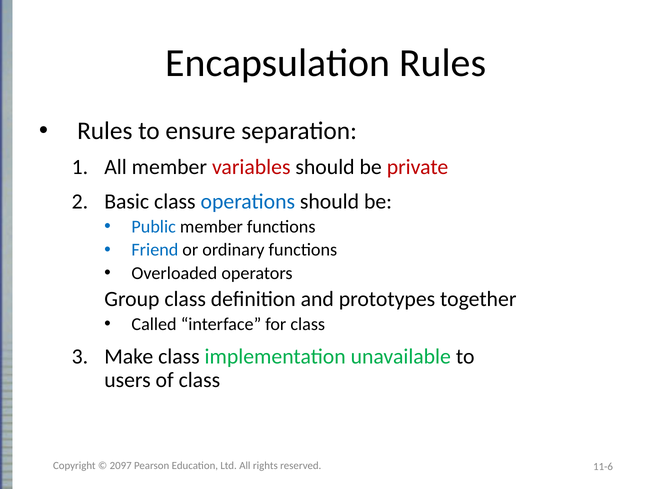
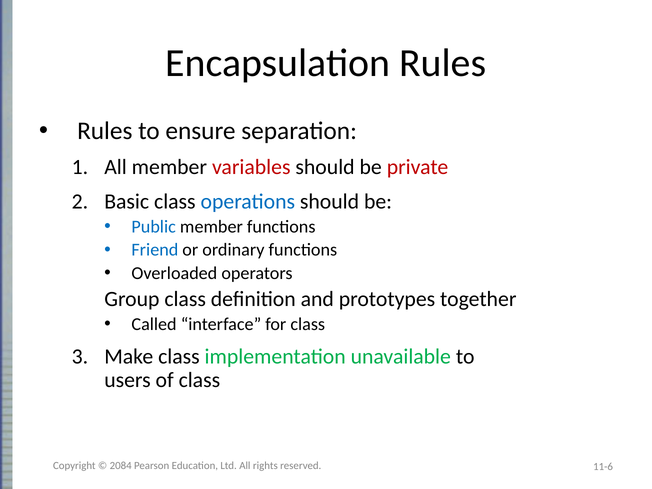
2097: 2097 -> 2084 (121, 466)
